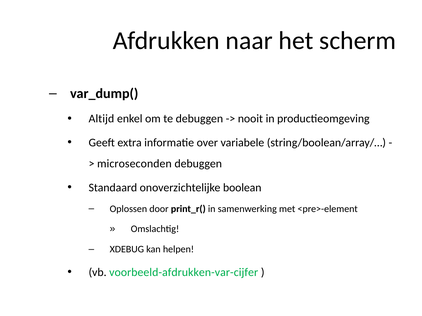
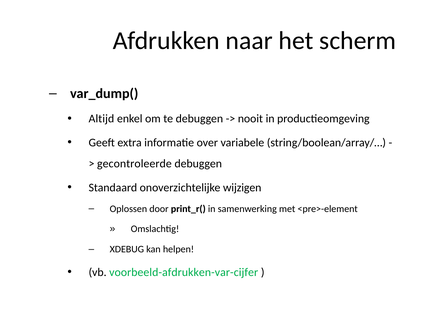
microseconden: microseconden -> gecontroleerde (134, 164)
boolean: boolean -> wijzigen (242, 188)
